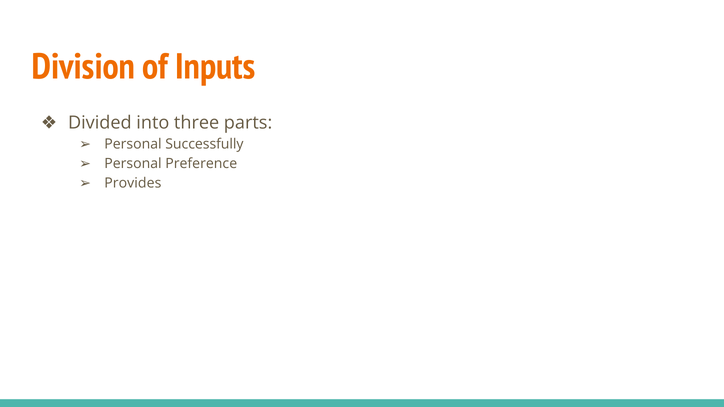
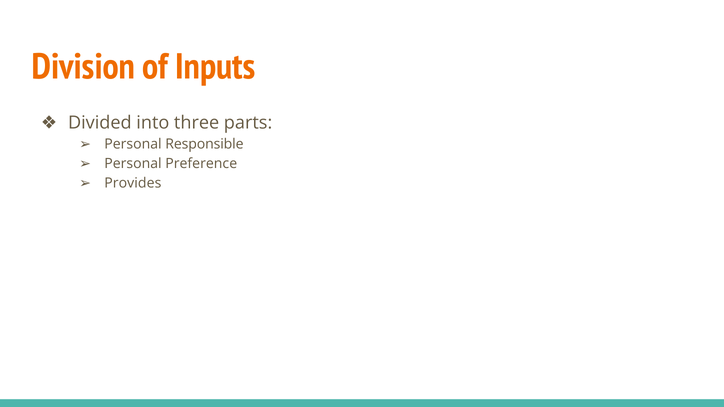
Successfully: Successfully -> Responsible (204, 144)
